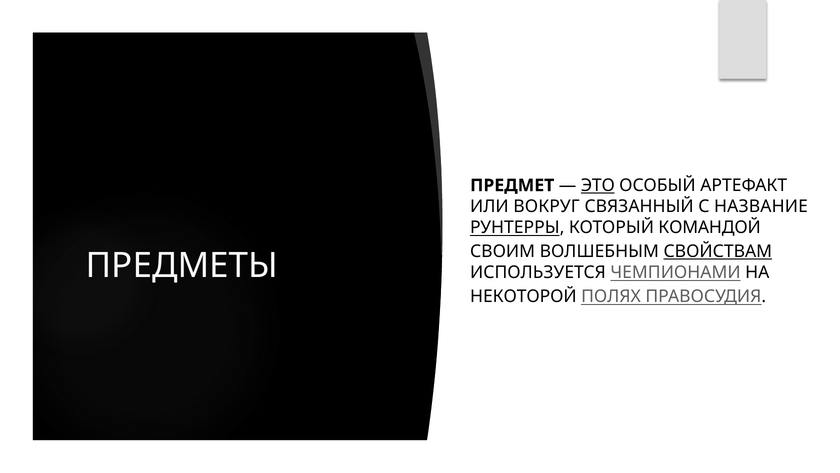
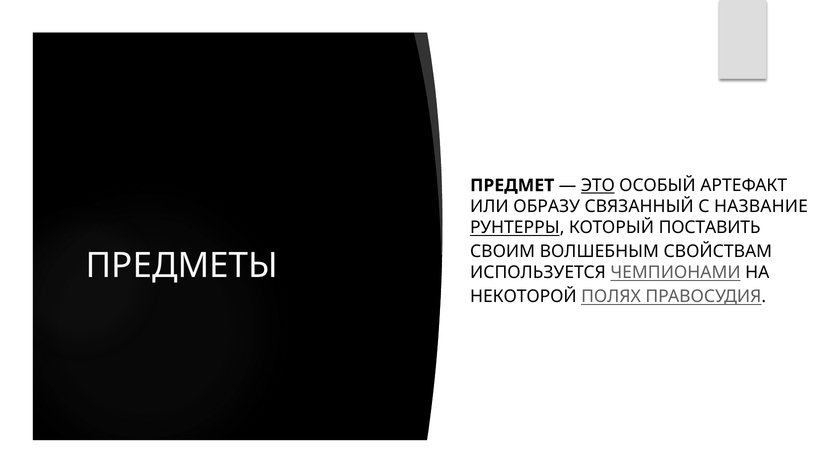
ВОКРУГ: ВОКРУГ -> ОБРАЗУ (547, 206)
КОМАНДОЙ: КОМАНДОЙ -> ПОСТАВИТЬ (710, 227)
СВОЙСТВАМ underline: present -> none (718, 251)
